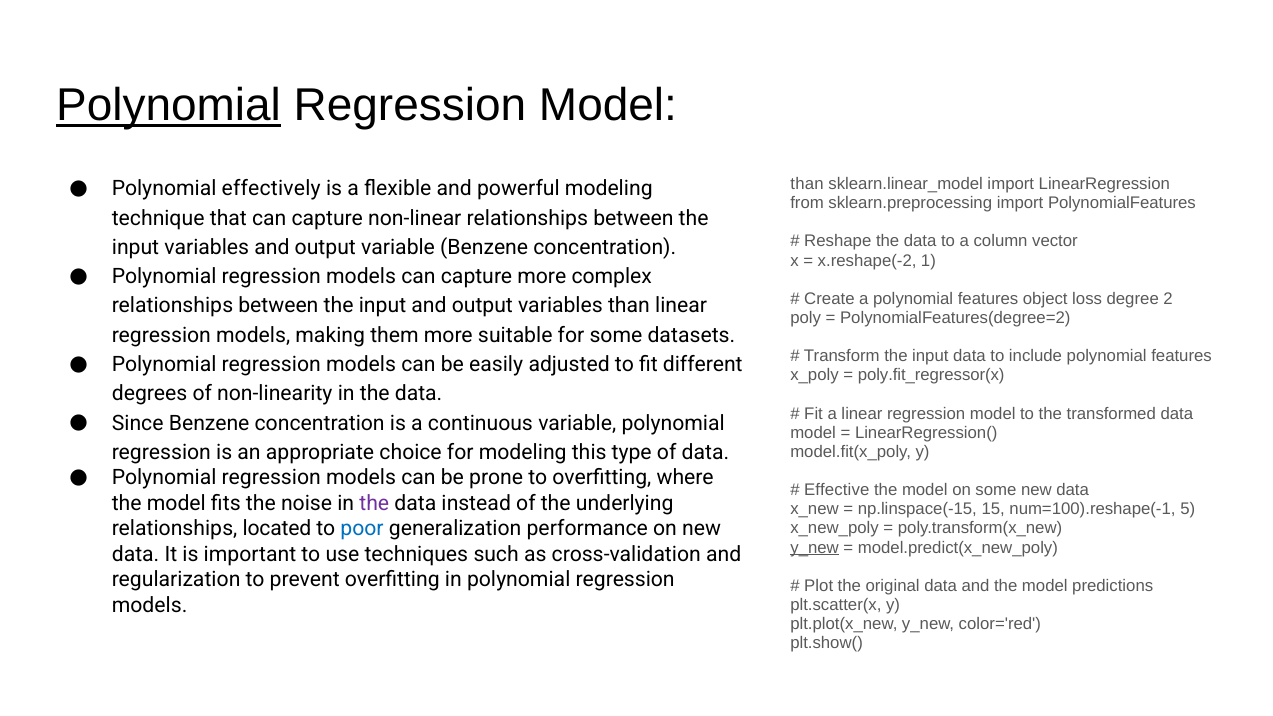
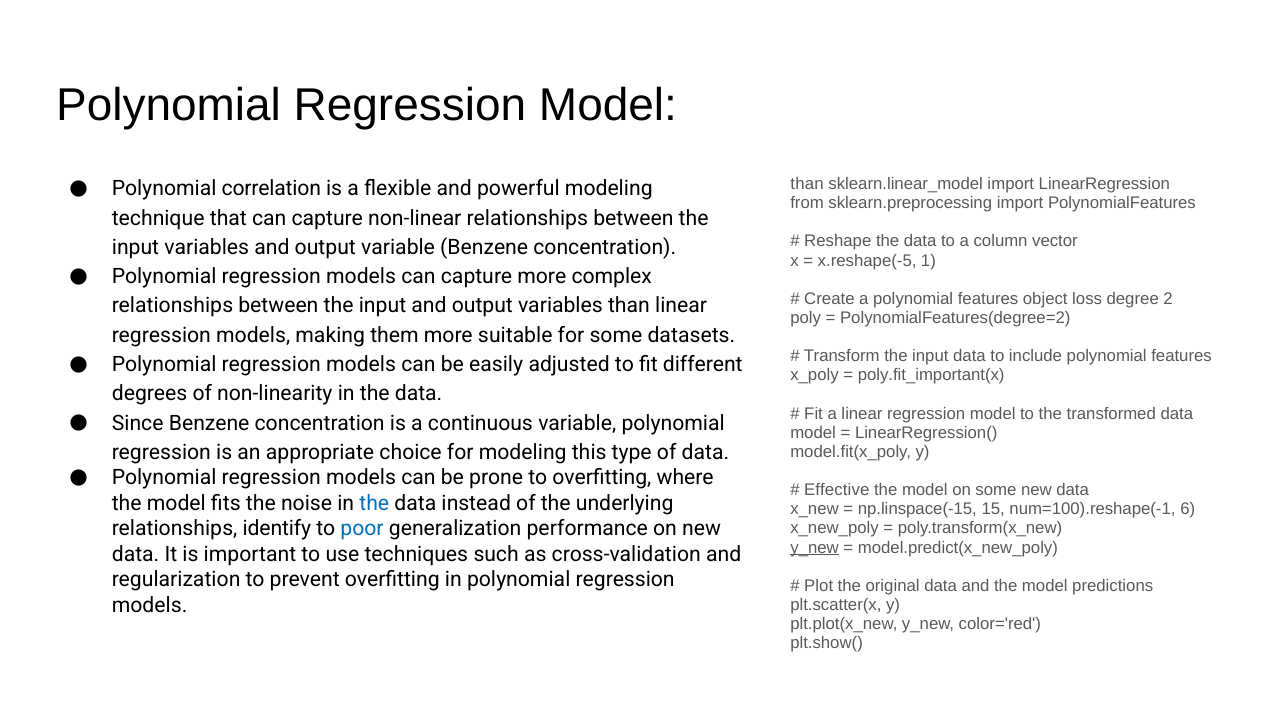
Polynomial underline: present -> none (169, 105)
effectively: effectively -> correlation (271, 189)
x.reshape(-2: x.reshape(-2 -> x.reshape(-5 (867, 261)
poly.fit_regressor(x: poly.fit_regressor(x -> poly.fit_important(x (931, 375)
the colour: purple -> blue (374, 503)
5: 5 -> 6 (1188, 509)
located: located -> identify (277, 529)
